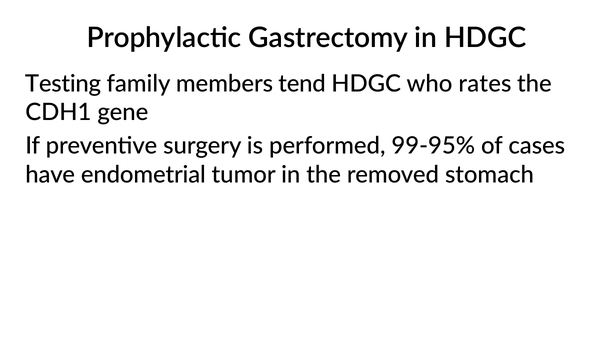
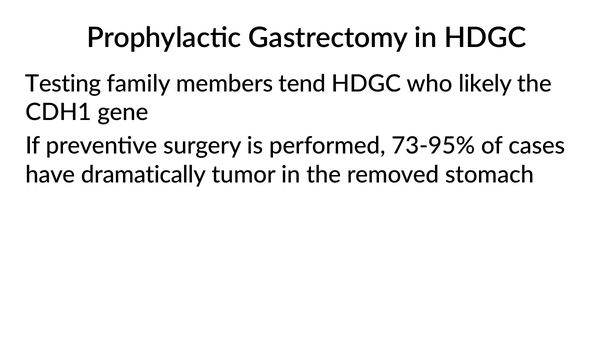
rates: rates -> likely (485, 84)
99-95%: 99-95% -> 73-95% (433, 146)
endometrial: endometrial -> dramatically (143, 175)
